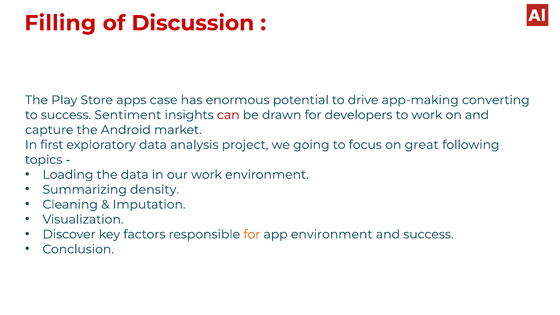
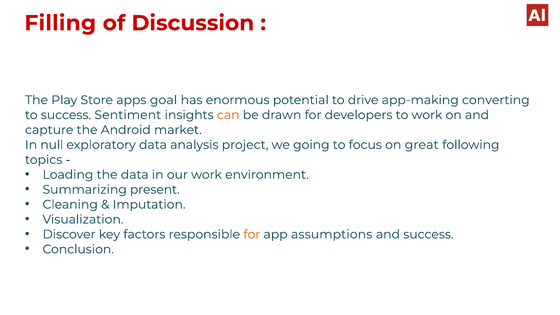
case: case -> goal (164, 100)
can colour: red -> orange (228, 115)
first: first -> null (52, 145)
density: density -> present (155, 190)
app environment: environment -> assumptions (332, 234)
